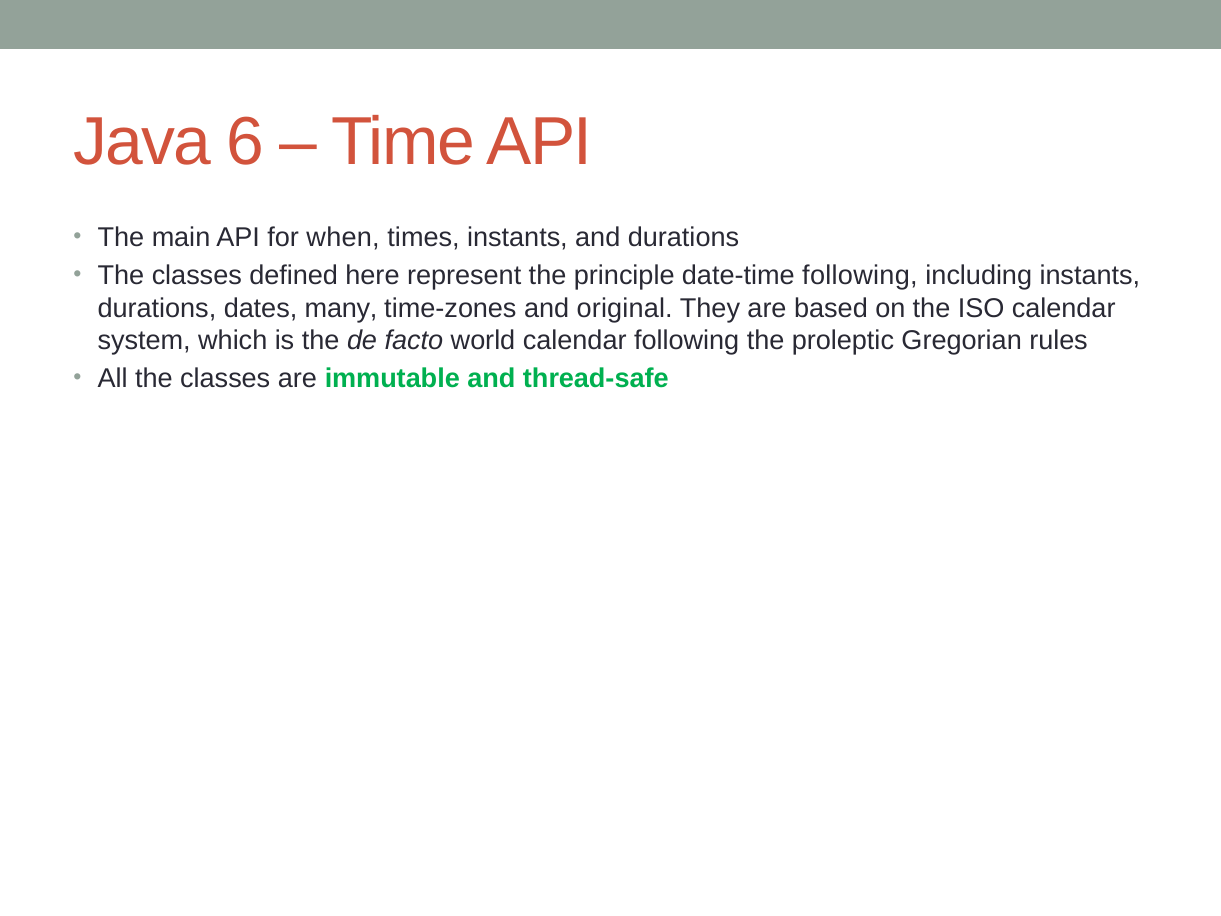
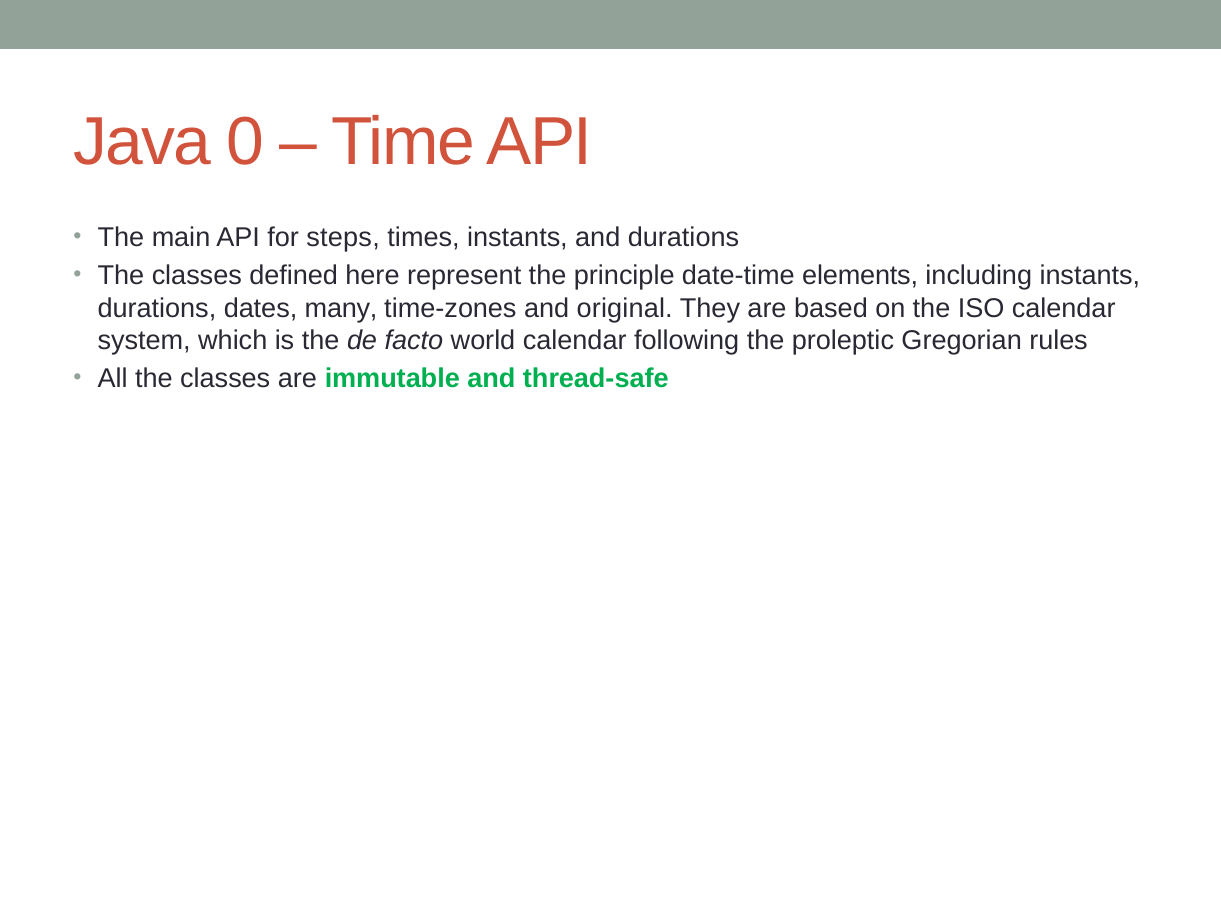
6: 6 -> 0 (245, 142)
when: when -> steps (343, 238)
date-time following: following -> elements (860, 276)
